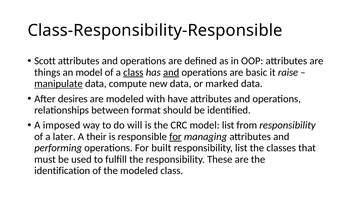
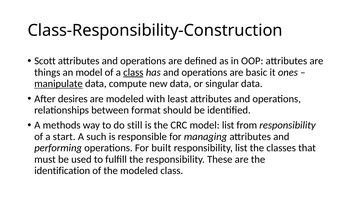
Class-Responsibility-Responsible: Class-Responsibility-Responsible -> Class-Responsibility-Construction (155, 30)
and underline: present -> none (171, 72)
raise: raise -> ones (288, 72)
marked: marked -> singular (222, 84)
have: have -> least (178, 99)
imposed: imposed -> methods (62, 125)
will: will -> still (135, 125)
later: later -> start (64, 137)
their: their -> such (96, 137)
for underline: present -> none (175, 137)
